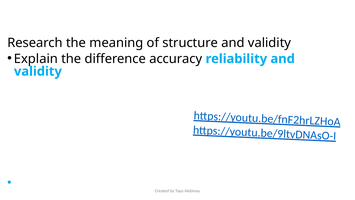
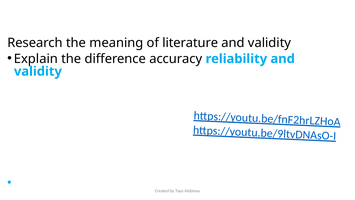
structure: structure -> literature (190, 43)
